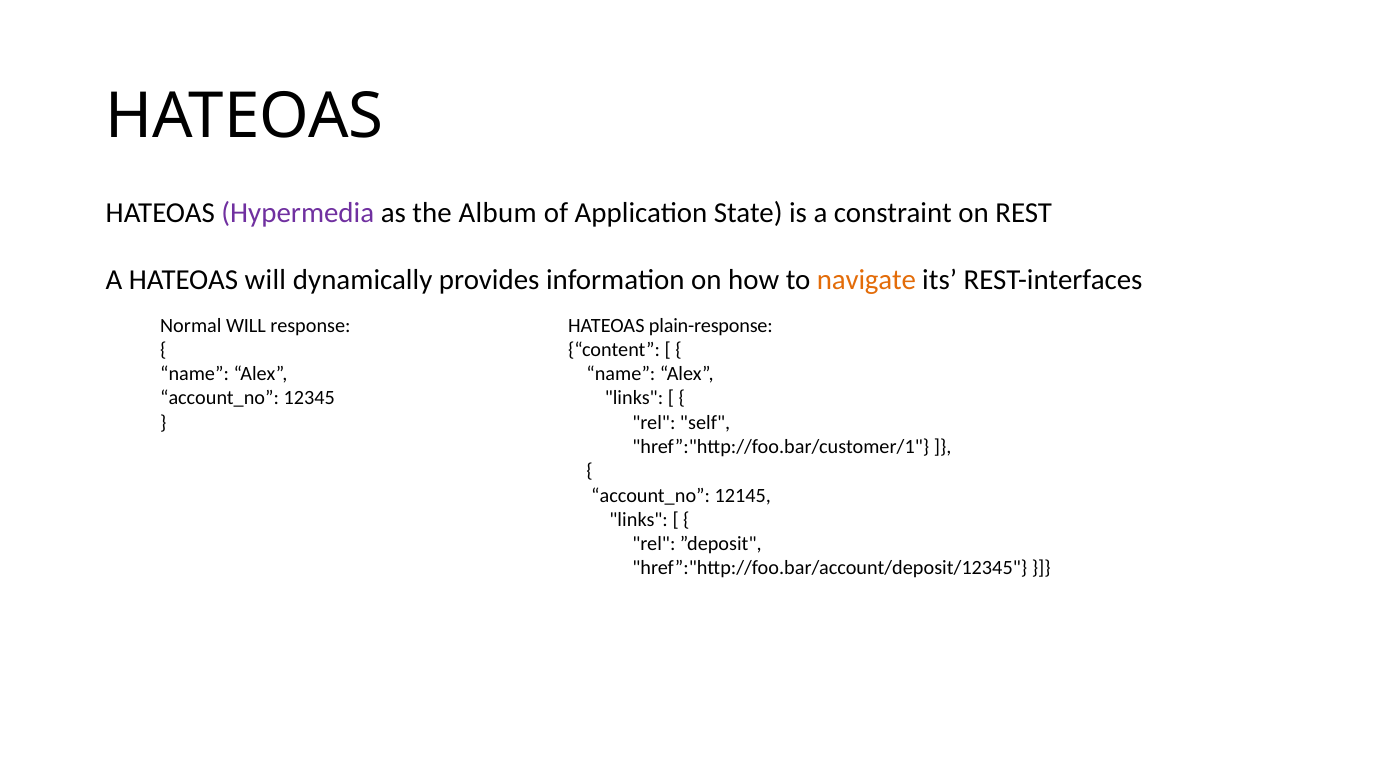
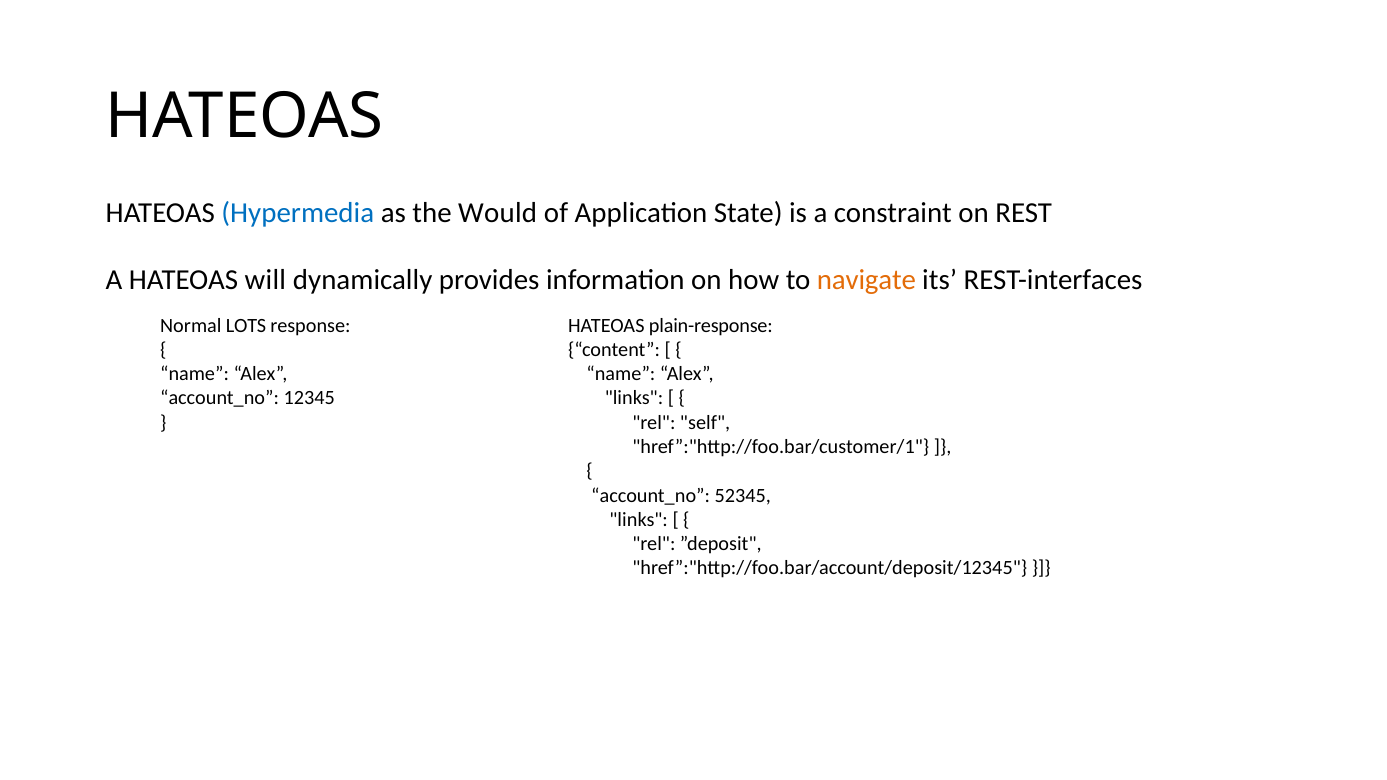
Hypermedia colour: purple -> blue (298, 213)
Album: Album -> Would (498, 213)
Normal WILL: WILL -> LOTS (246, 325)
12145: 12145 -> 52345 (743, 495)
